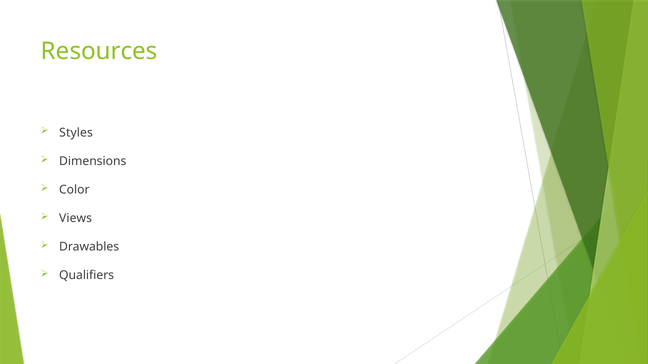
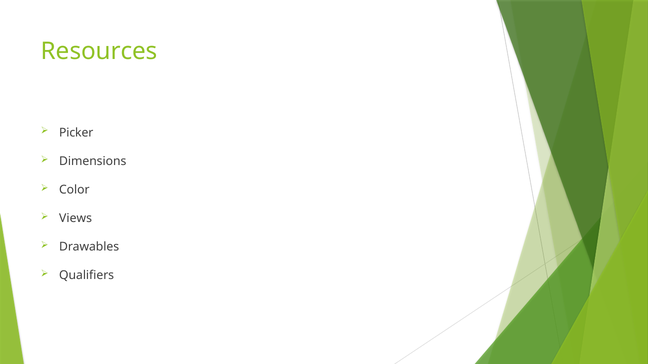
Styles: Styles -> Picker (76, 133)
